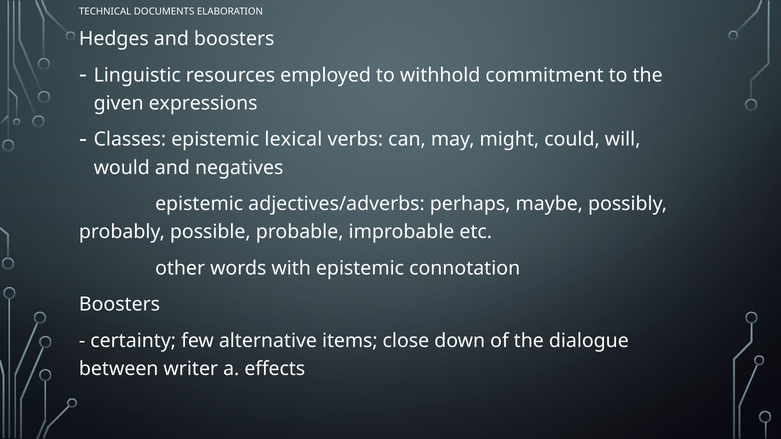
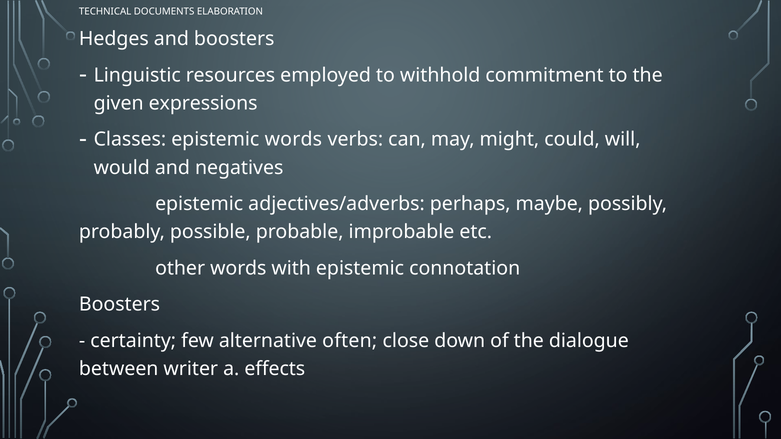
epistemic lexical: lexical -> words (293, 140)
items: items -> often (350, 341)
